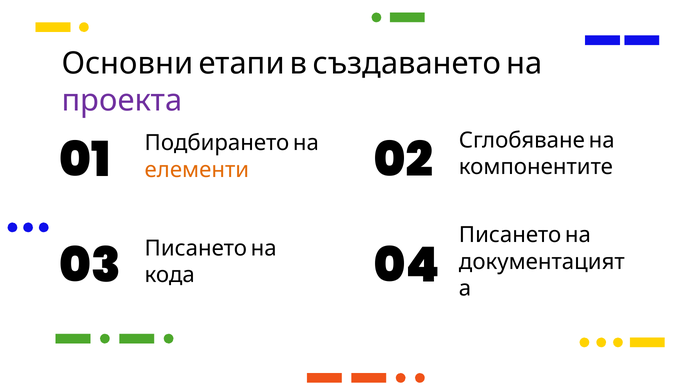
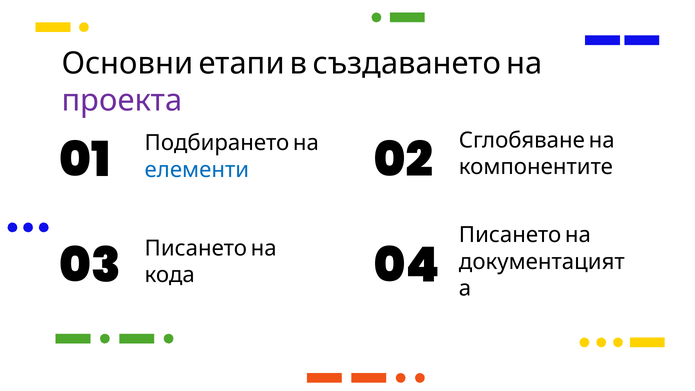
елементи colour: orange -> blue (197, 170)
